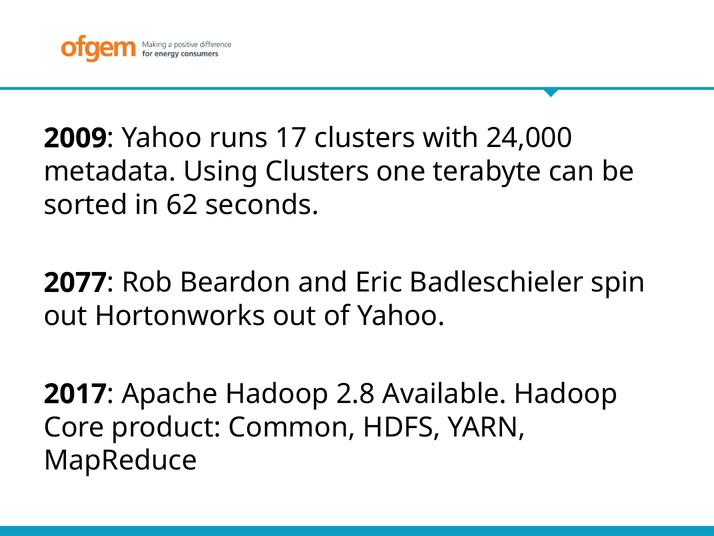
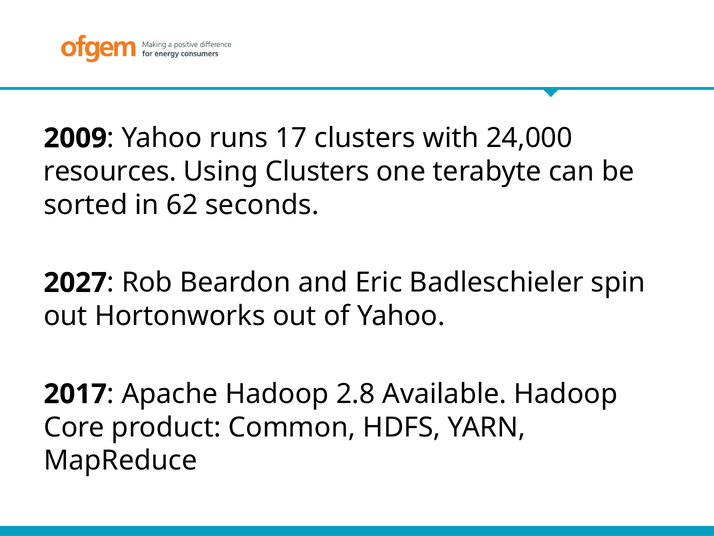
metadata: metadata -> resources (110, 171)
2077: 2077 -> 2027 (75, 283)
